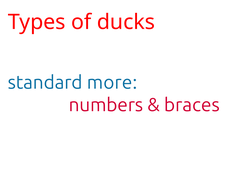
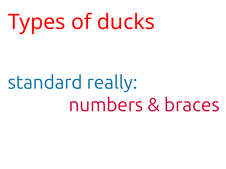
more: more -> really (112, 83)
